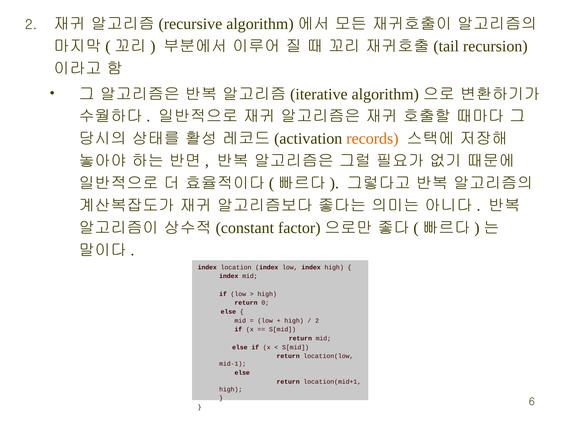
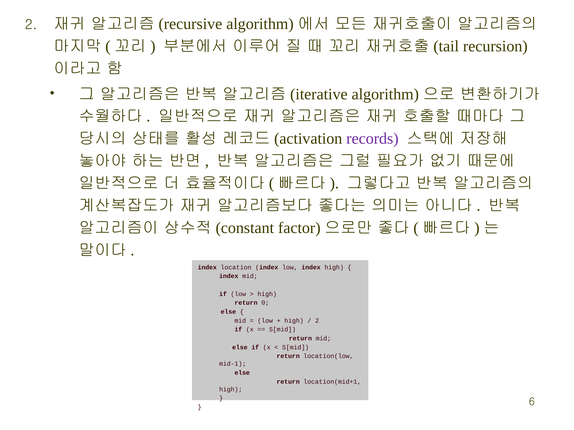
records colour: orange -> purple (372, 139)
